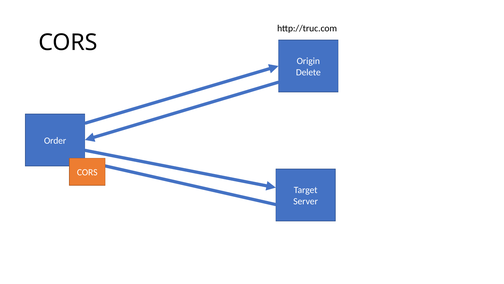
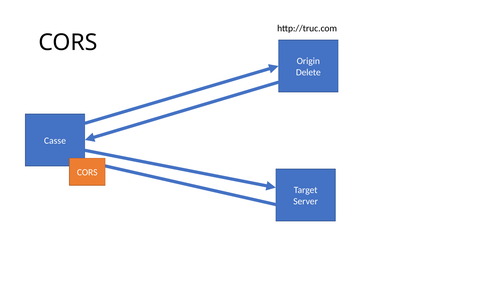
Order: Order -> Casse (55, 140)
